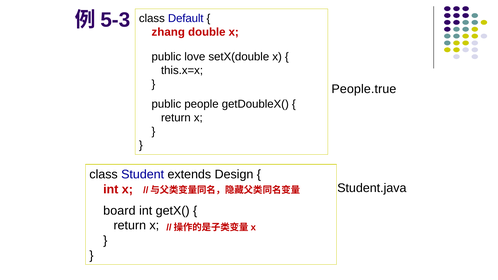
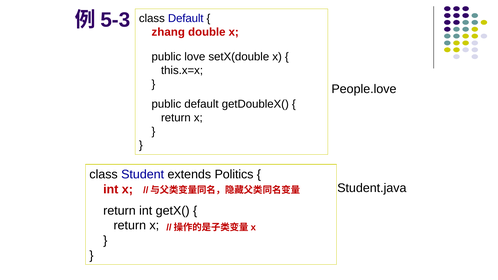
People.true: People.true -> People.love (364, 89)
public people: people -> default (201, 104)
Design: Design -> Politics (234, 175)
board: board -> return (119, 211)
